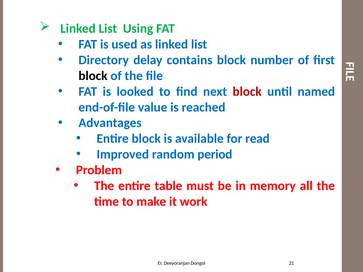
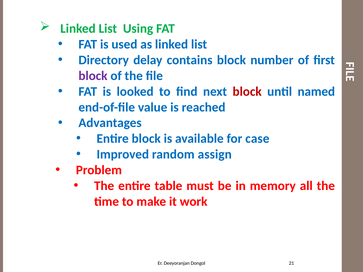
block colour: black -> purple (93, 76)
read: read -> case (257, 139)
period: period -> assign (215, 154)
